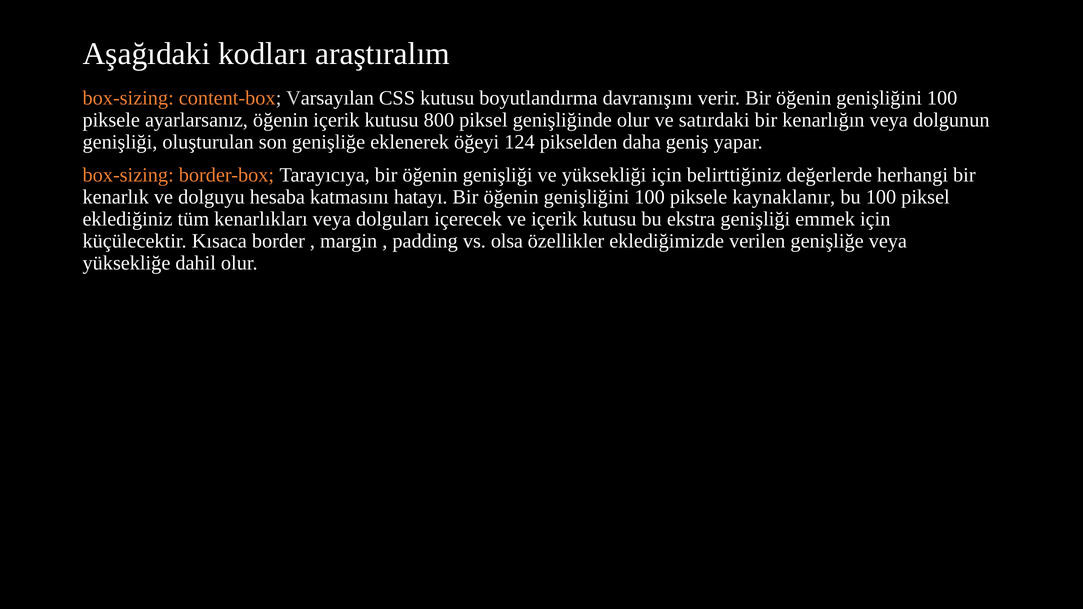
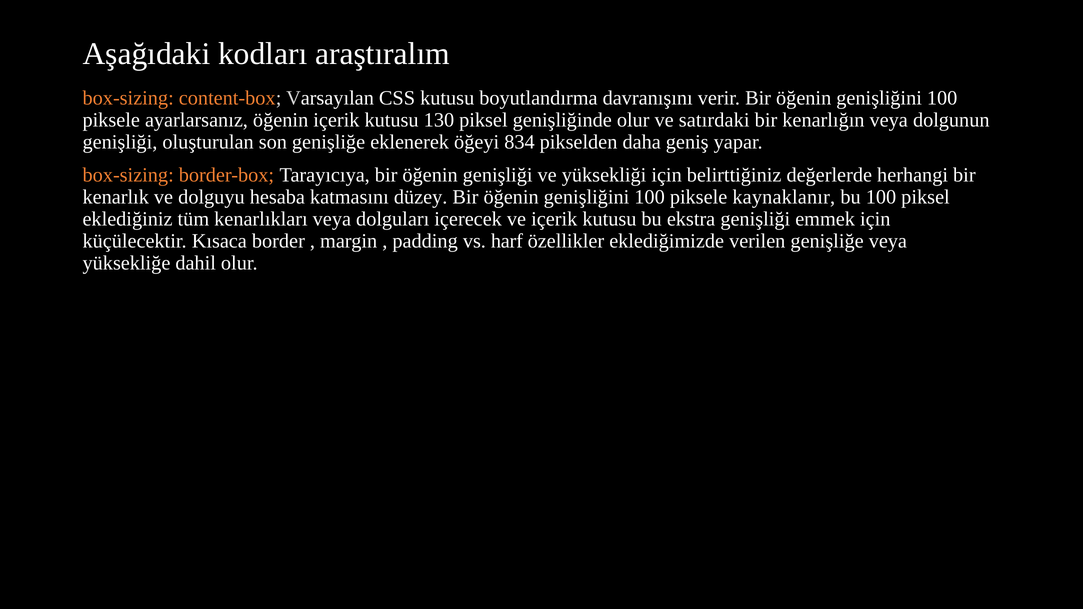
800: 800 -> 130 (439, 120)
124: 124 -> 834 (519, 142)
hatayı: hatayı -> düzey (421, 197)
olsa: olsa -> harf (507, 241)
